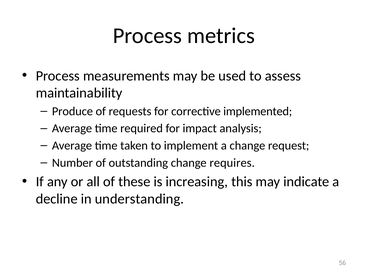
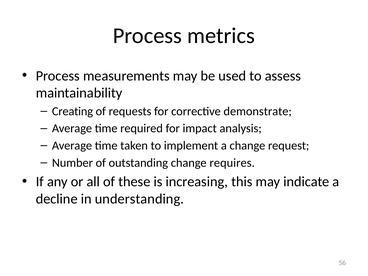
Produce: Produce -> Creating (72, 111)
implemented: implemented -> demonstrate (258, 111)
